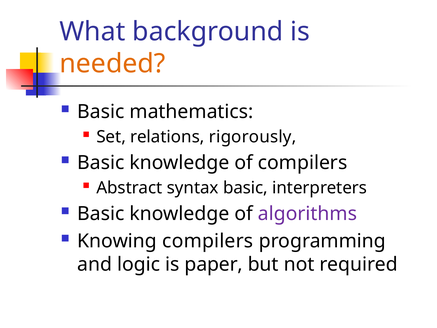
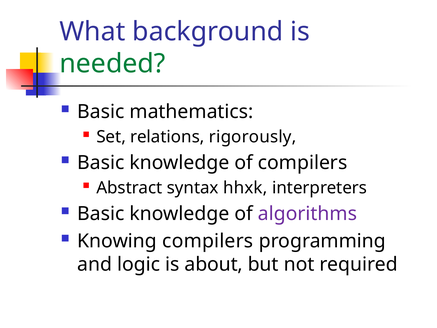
needed colour: orange -> green (112, 64)
syntax basic: basic -> hhxk (245, 188)
paper: paper -> about (214, 264)
